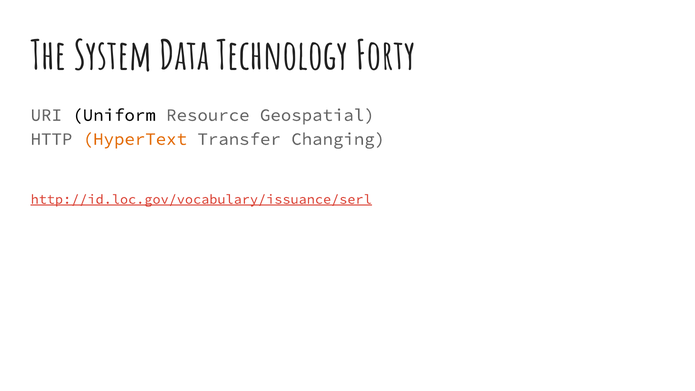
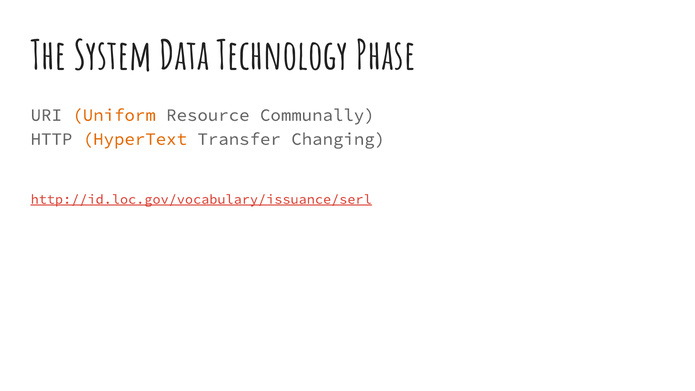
Forty: Forty -> Phase (386, 56)
Uniform colour: black -> orange (114, 115)
Geospatial: Geospatial -> Communally (317, 115)
